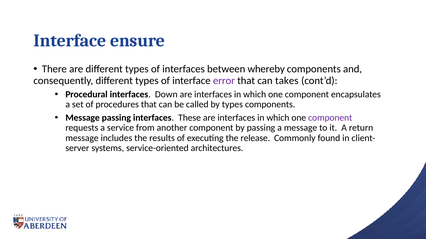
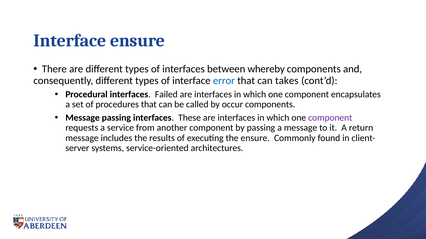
error colour: purple -> blue (224, 81)
Down: Down -> Failed (166, 95)
by types: types -> occur (232, 105)
the release: release -> ensure (255, 138)
